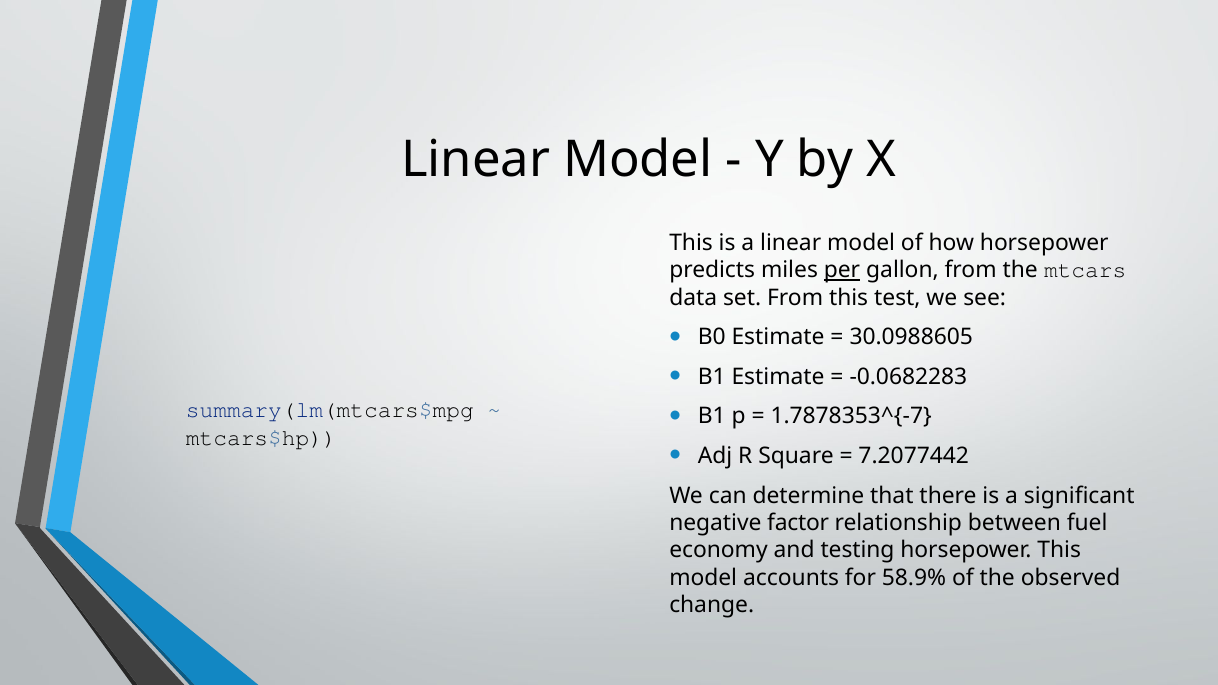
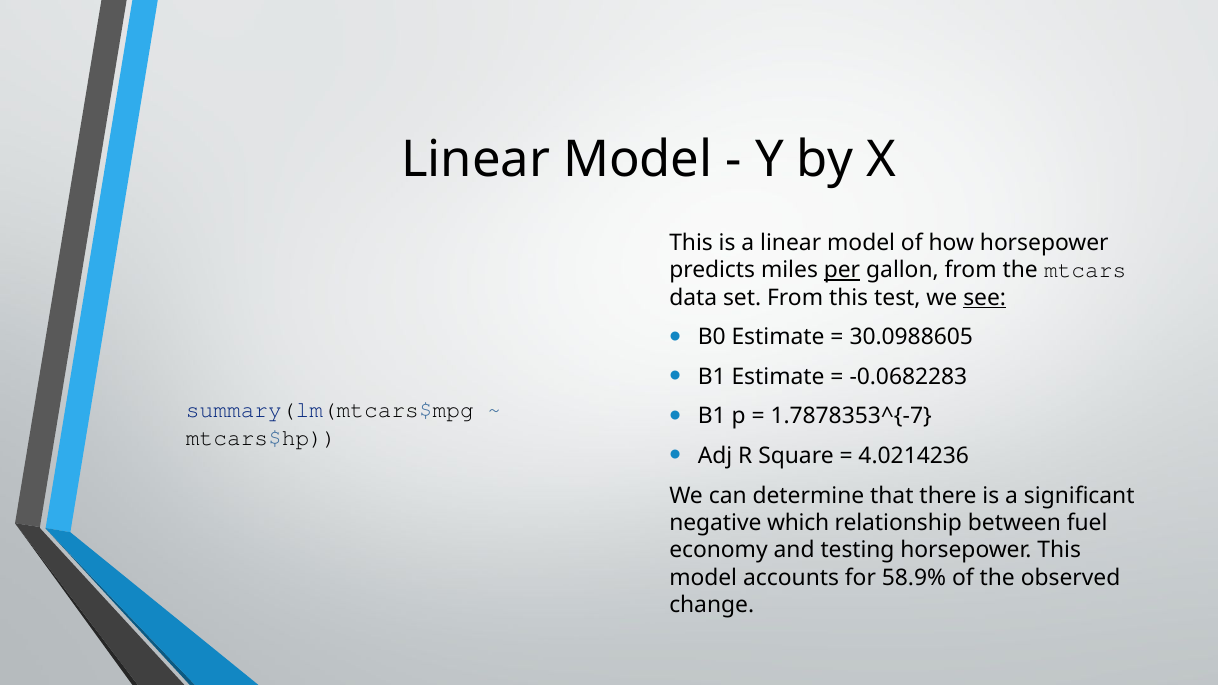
see underline: none -> present (985, 298)
7.2077442: 7.2077442 -> 4.0214236 (914, 456)
factor: factor -> which (798, 523)
